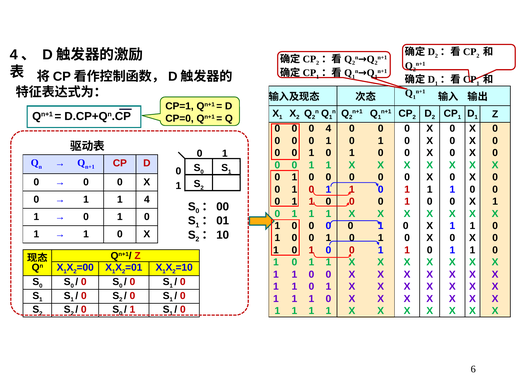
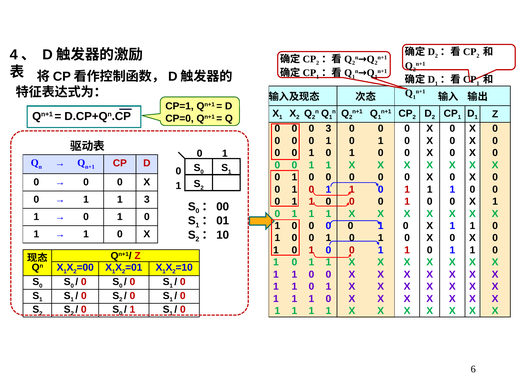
0 4: 4 -> 3 (328, 129)
1 4: 4 -> 3 (147, 199)
